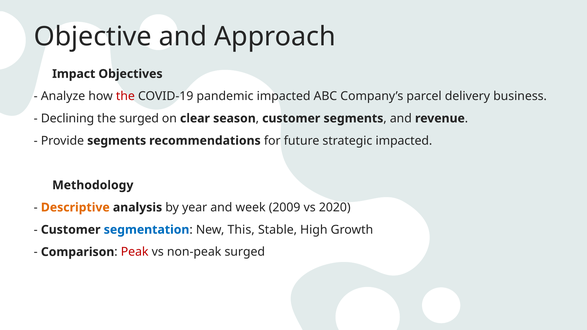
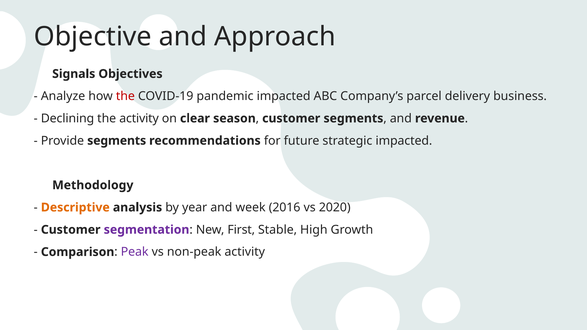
Impact: Impact -> Signals (74, 74)
the surged: surged -> activity (139, 118)
2009: 2009 -> 2016 (285, 208)
segmentation colour: blue -> purple (147, 230)
This: This -> First (241, 230)
Peak colour: red -> purple (135, 252)
non-peak surged: surged -> activity (245, 252)
